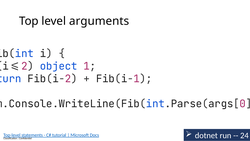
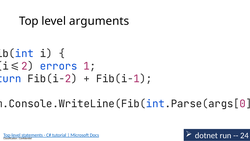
object: object -> errors (59, 66)
